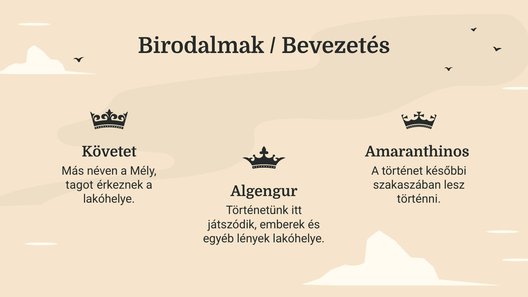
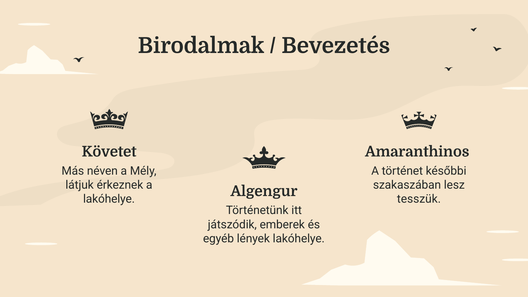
tagot: tagot -> látjuk (80, 185)
történni: történni -> tesszük (419, 199)
